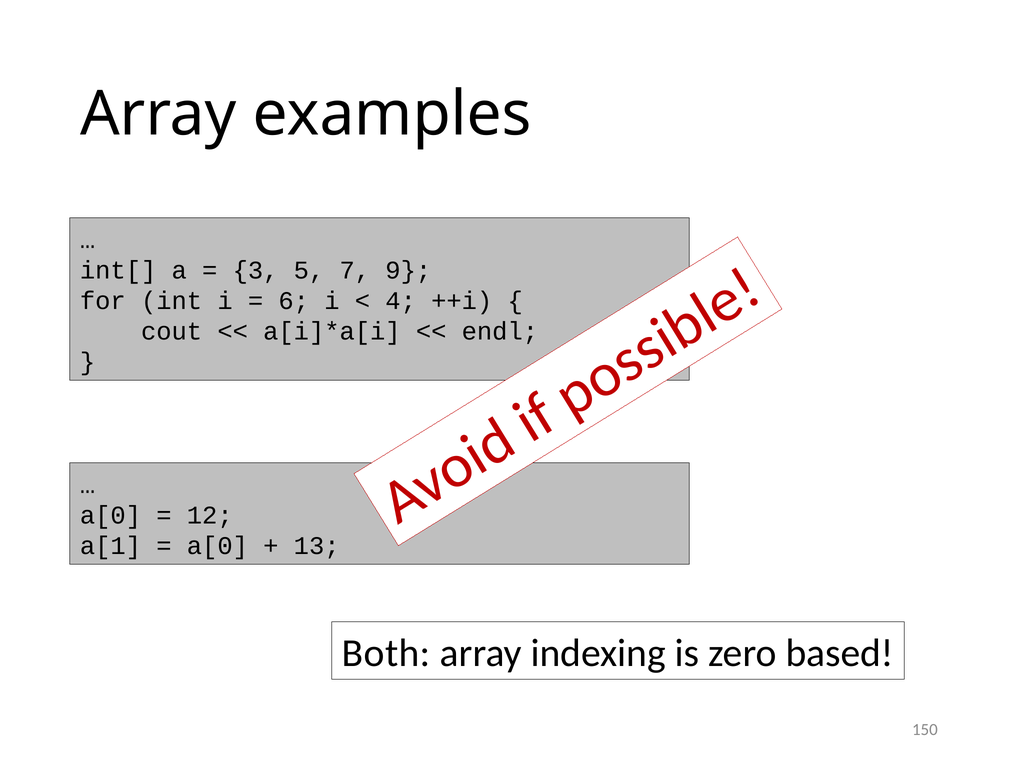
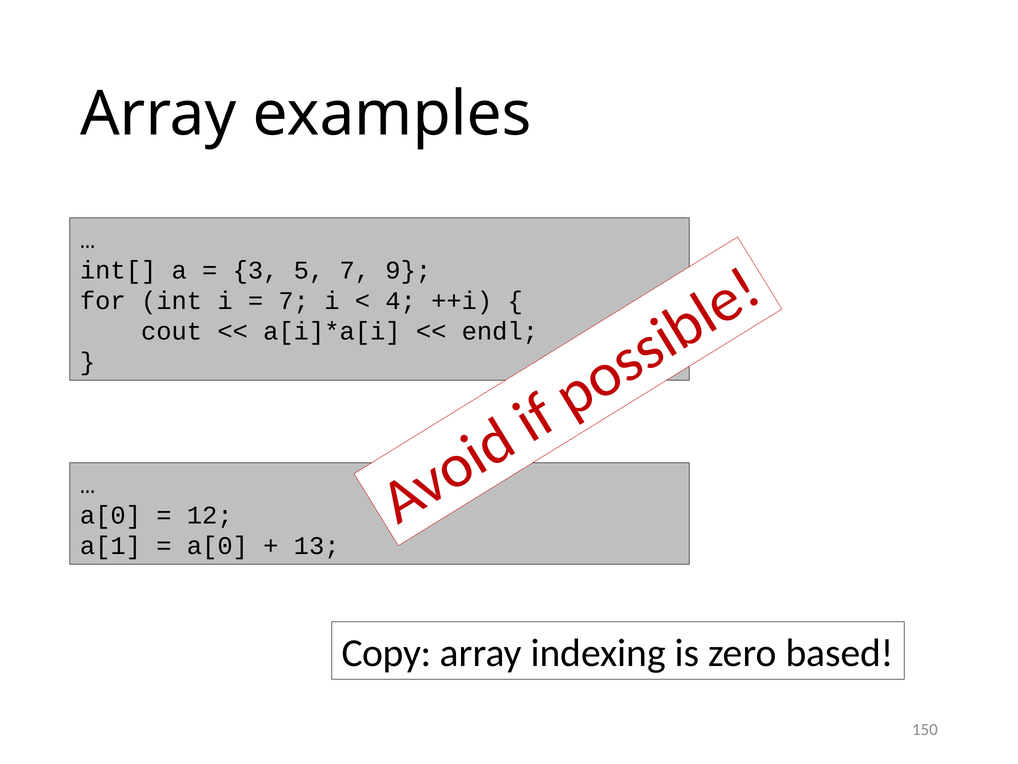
6: 6 -> 7 (294, 301)
Both: Both -> Copy (387, 653)
